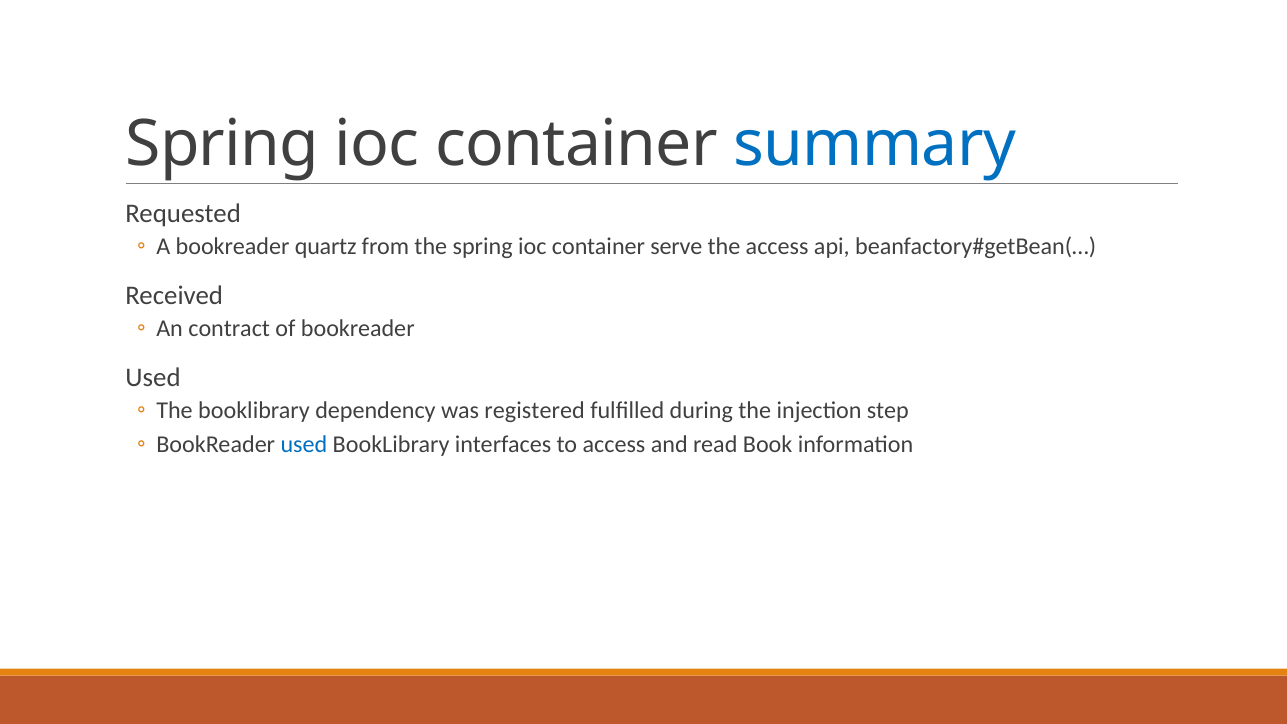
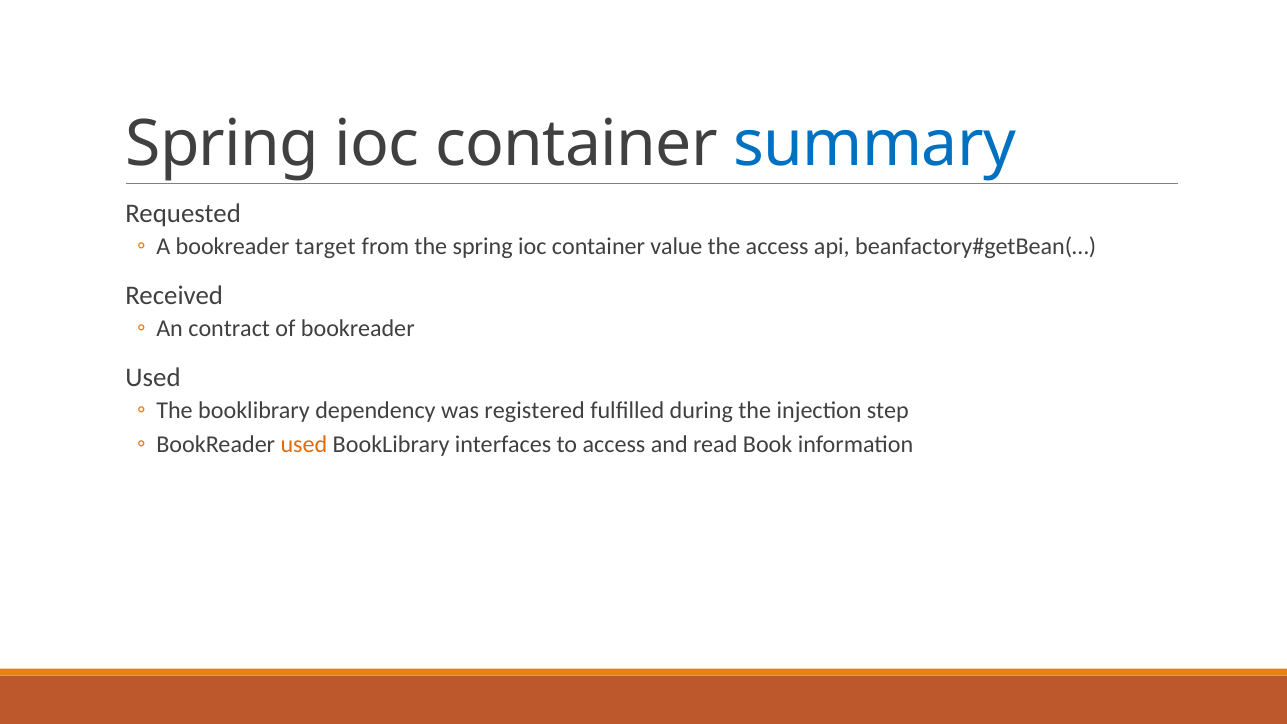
quartz: quartz -> target (325, 247)
serve: serve -> value (676, 247)
used colour: blue -> orange (304, 445)
